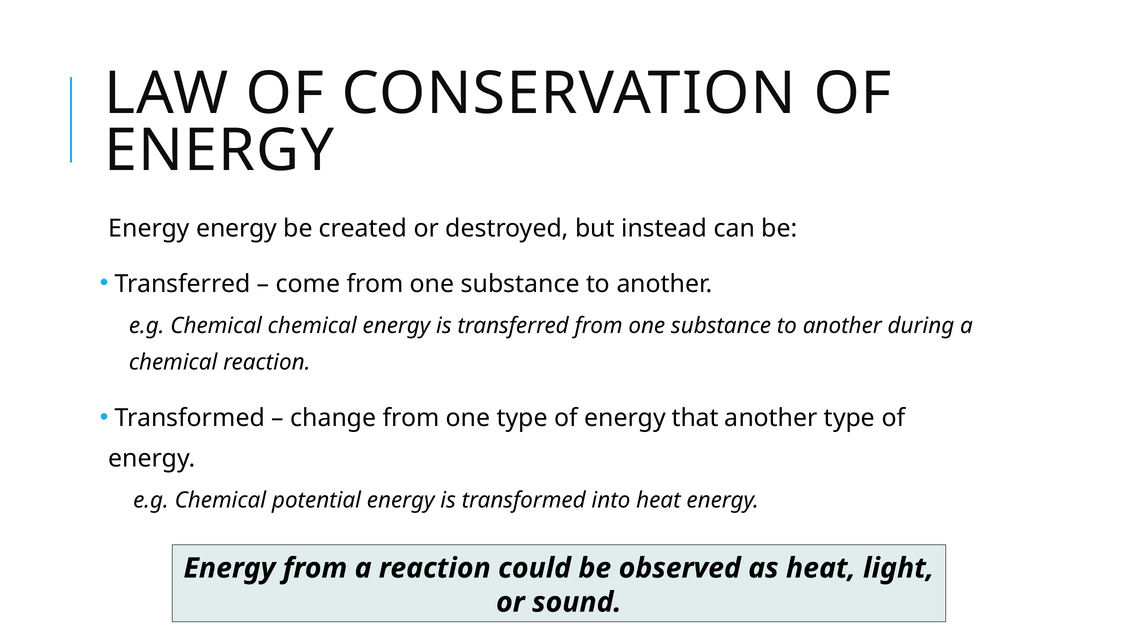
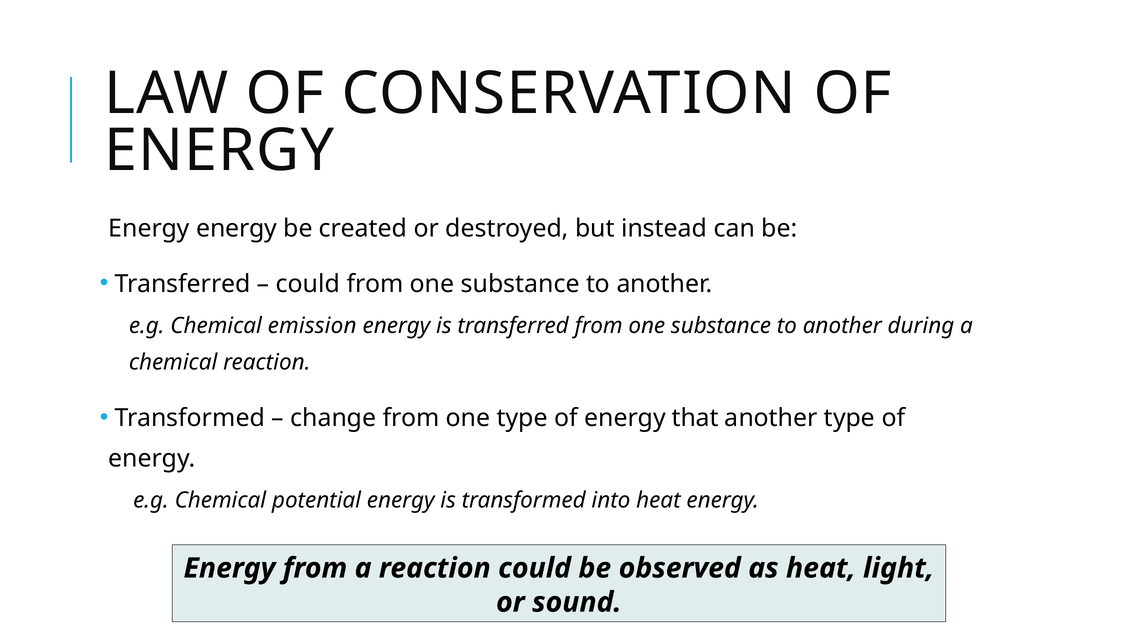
come: come -> could (308, 284)
Chemical chemical: chemical -> emission (312, 326)
